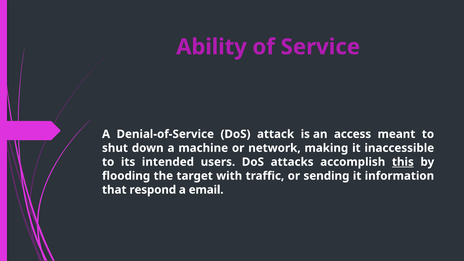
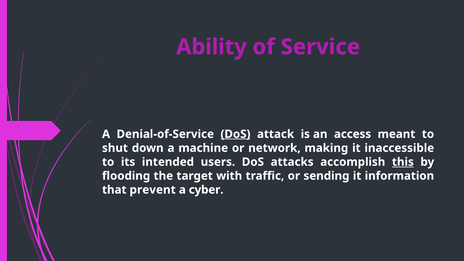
DoS underline: none -> present (235, 134)
respond: respond -> prevent (153, 190)
email: email -> cyber (206, 190)
